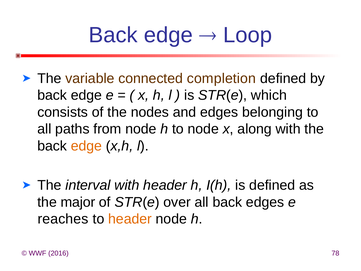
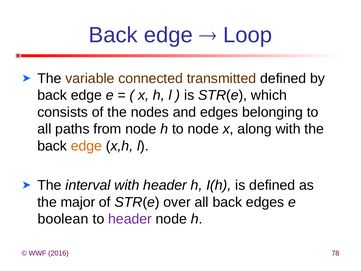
completion: completion -> transmitted (222, 78)
reaches: reaches -> boolean (63, 219)
header colour: orange -> purple (130, 219)
